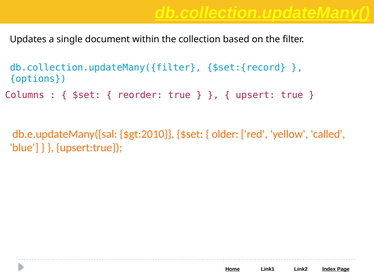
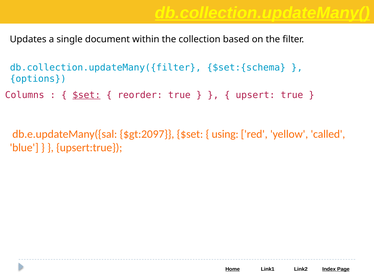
$set:{record: $set:{record -> $set:{schema (246, 68)
$set underline: none -> present (87, 95)
$gt:2010: $gt:2010 -> $gt:2097 (147, 134)
older: older -> using (225, 134)
